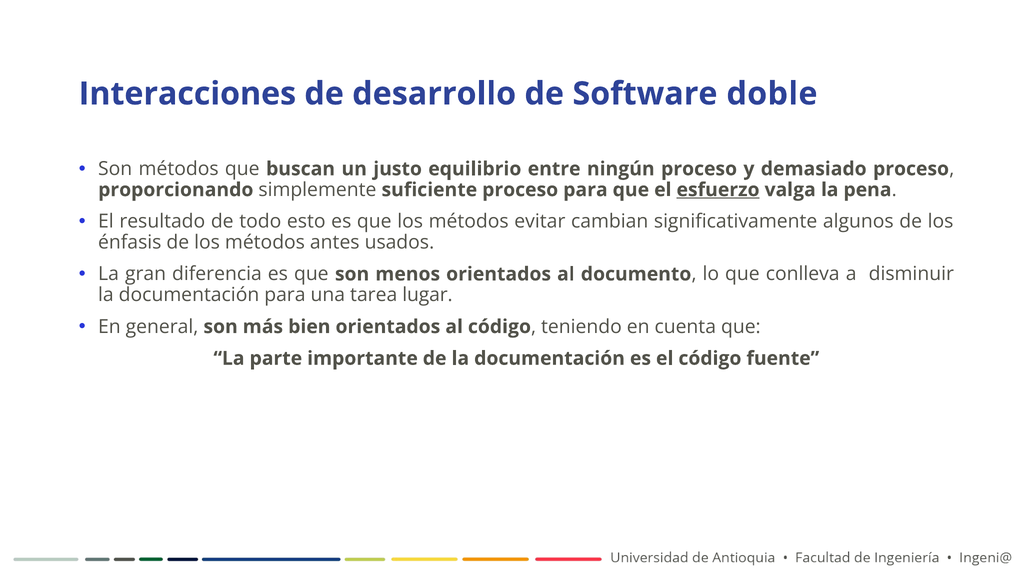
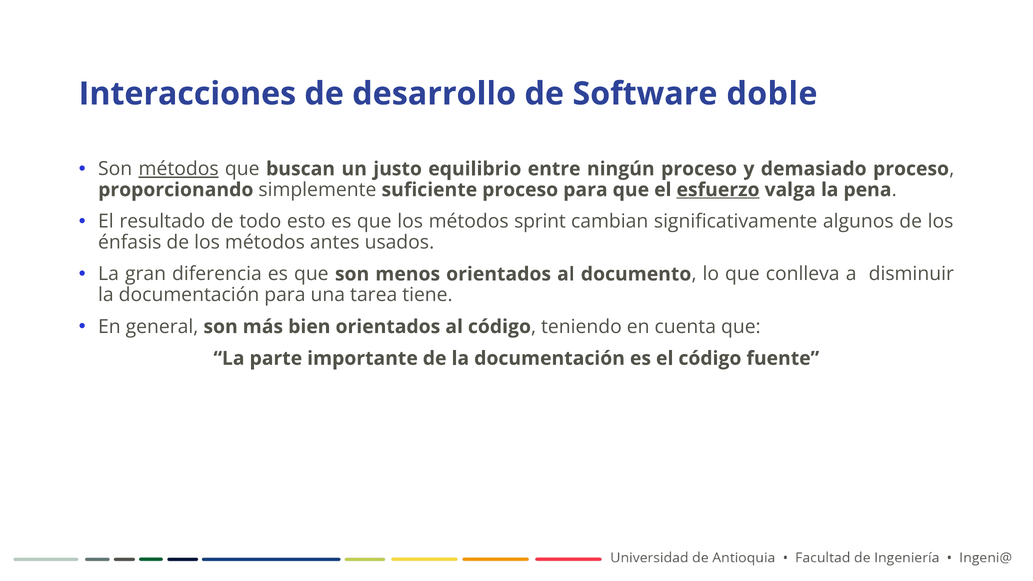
métodos underline: none -> present (179, 169)
evitar: evitar -> sprint (540, 222)
lugar: lugar -> tiene (427, 295)
